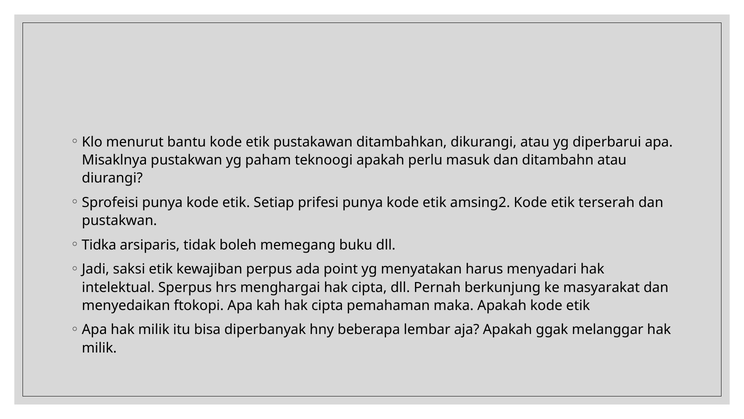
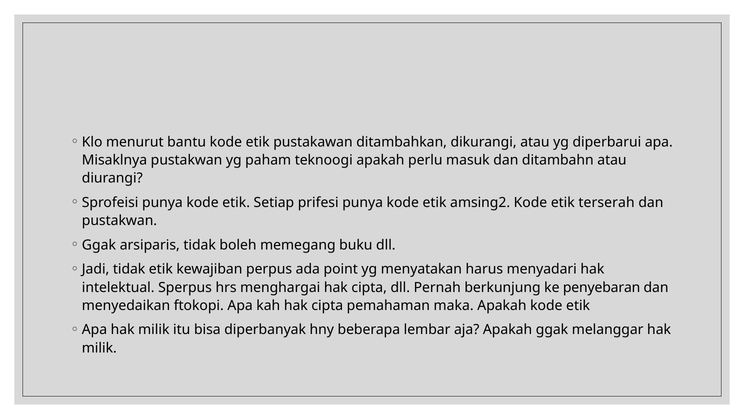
Tidka: Tidka -> Ggak (99, 245)
Jadi saksi: saksi -> tidak (129, 269)
masyarakat: masyarakat -> penyebaran (602, 287)
